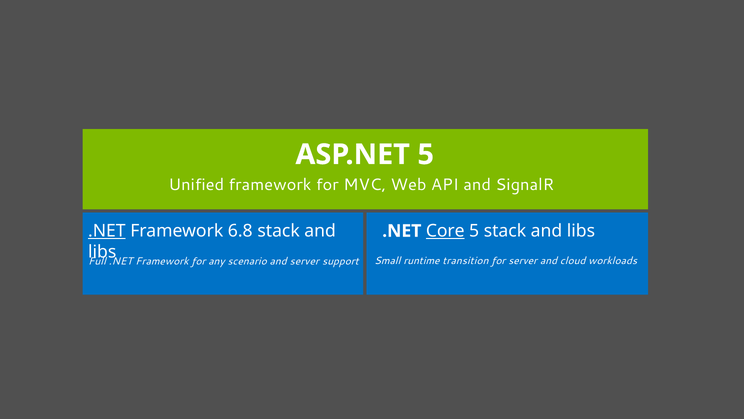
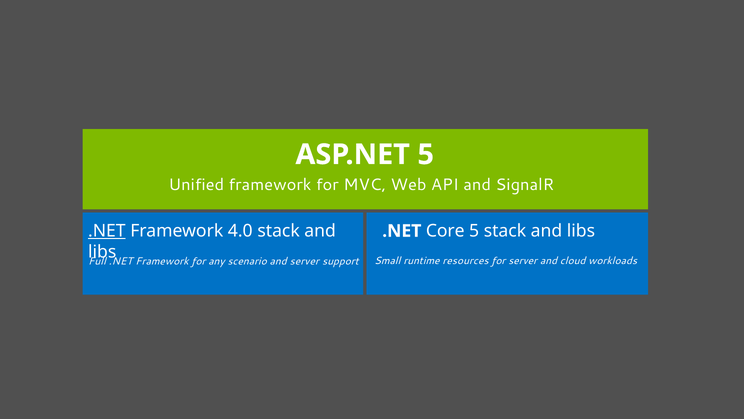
6.8: 6.8 -> 4.0 (240, 231)
Core underline: present -> none (445, 231)
transition: transition -> resources (466, 261)
